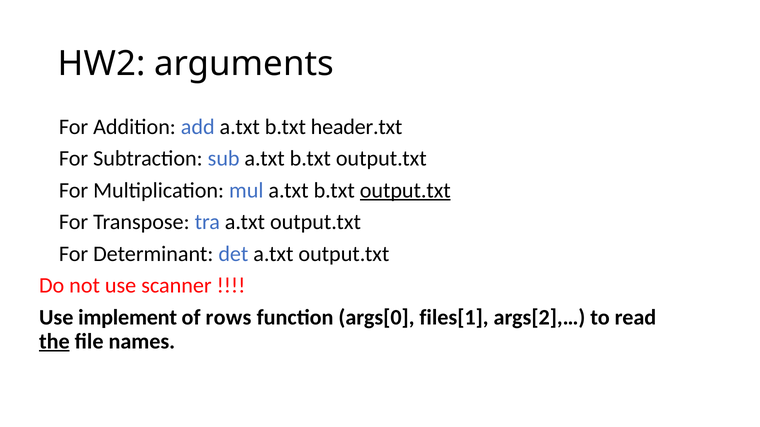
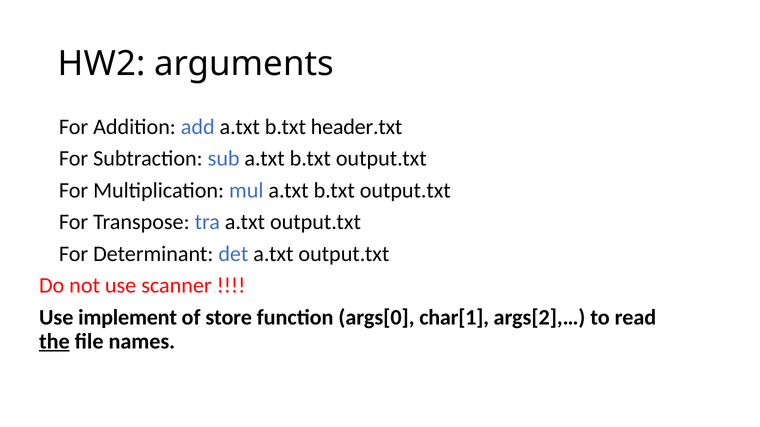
output.txt underline: present -> none (405, 191)
rows: rows -> store (229, 318)
files[1: files[1 -> char[1 (454, 318)
